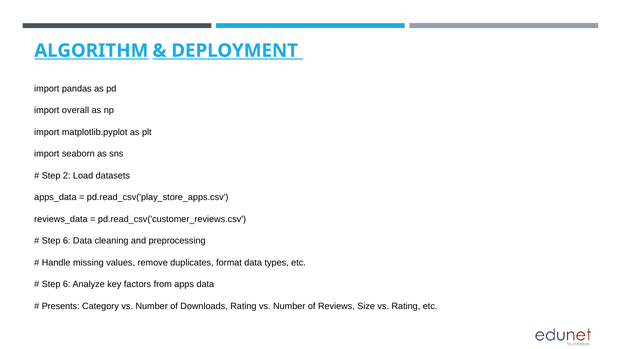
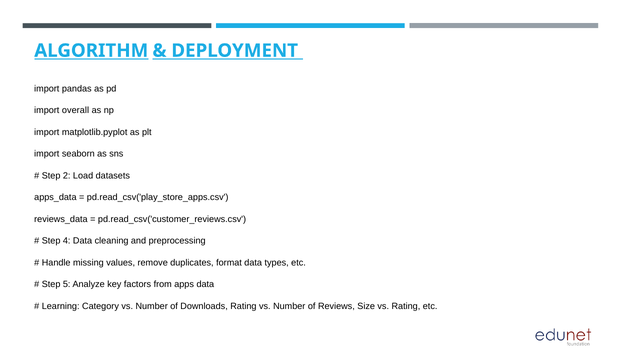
6: 6 -> 4 (67, 241)
6: 6 -> 5 (67, 285)
Presents: Presents -> Learning (61, 306)
